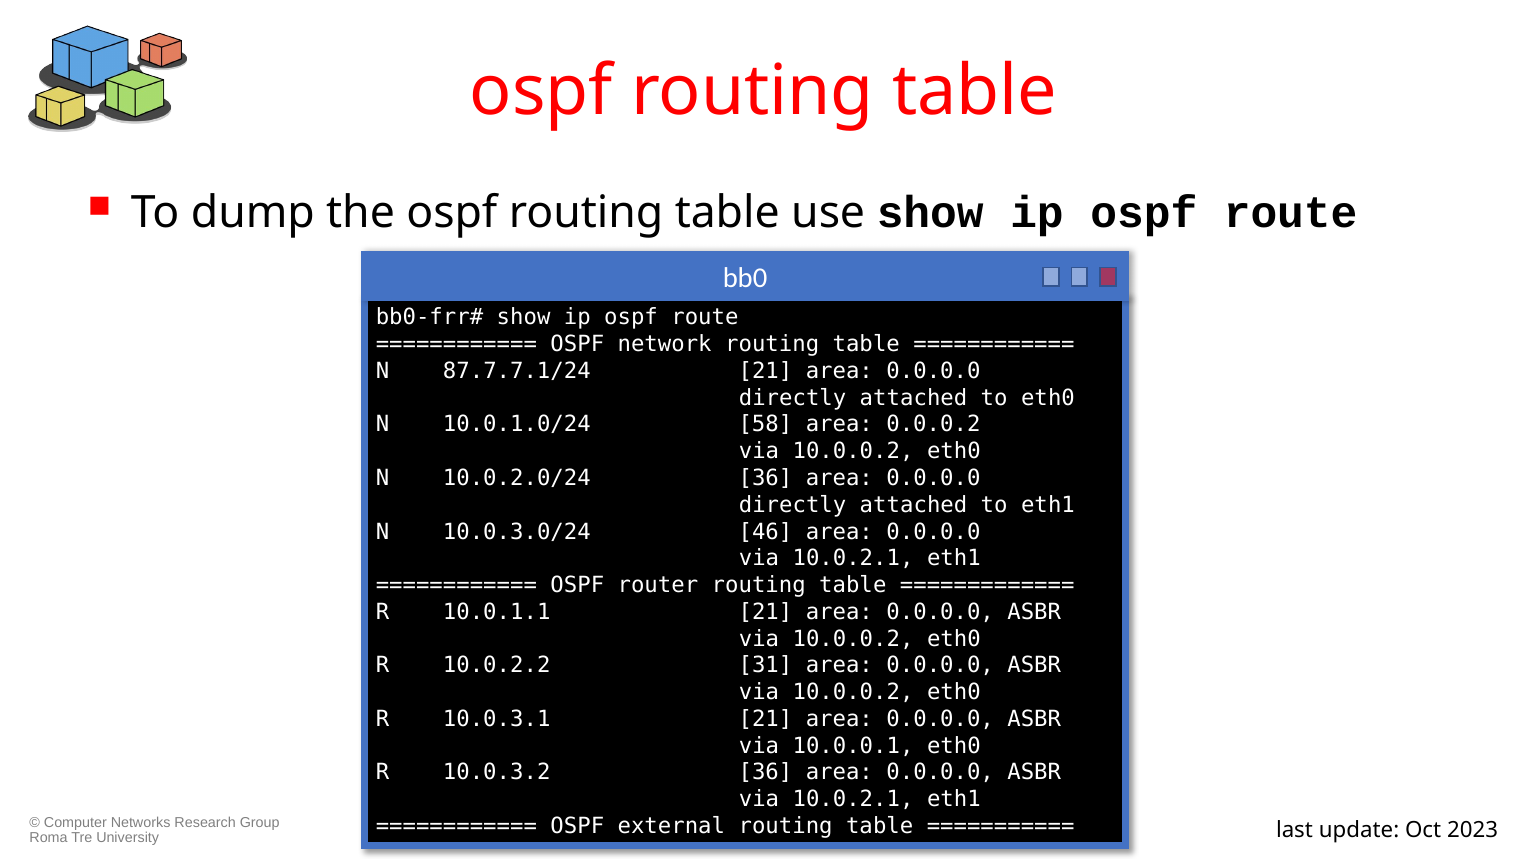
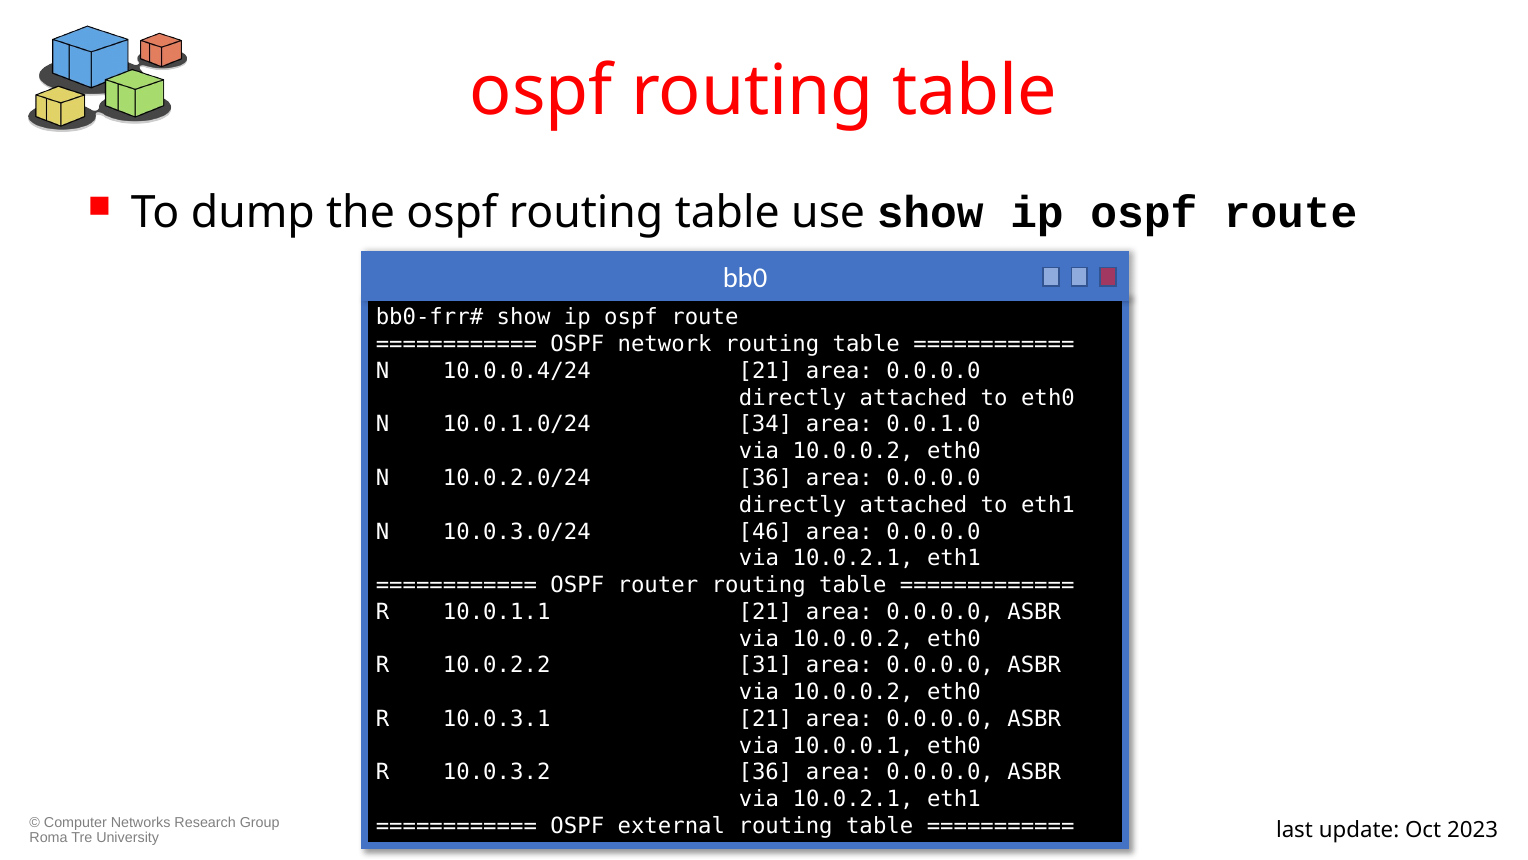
87.7.7.1/24: 87.7.7.1/24 -> 10.0.0.4/24 (517, 371)
58: 58 -> 34 (765, 424)
0.0.0.2: 0.0.0.2 -> 0.0.1.0 (933, 424)
